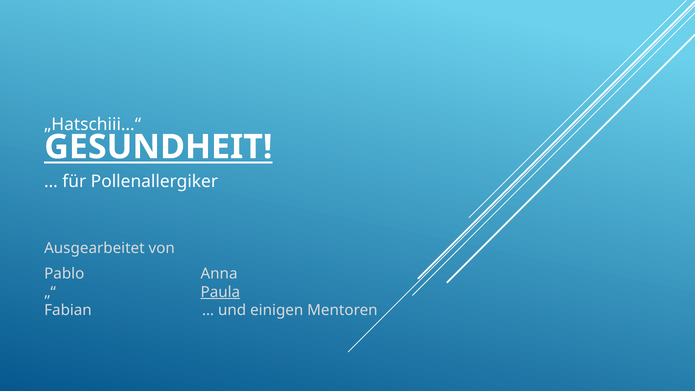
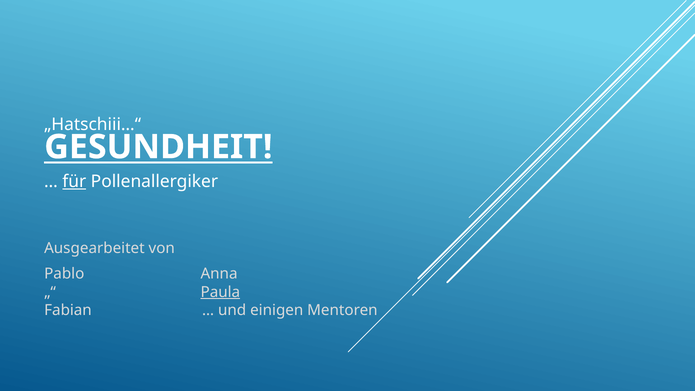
für underline: none -> present (74, 181)
